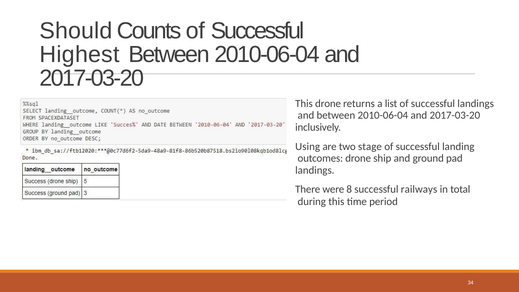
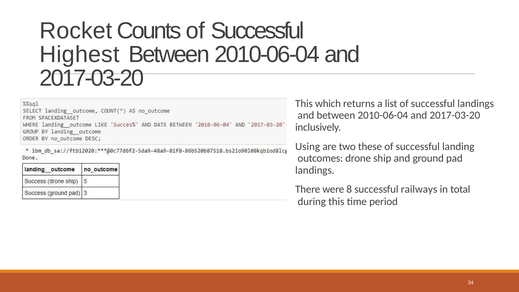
Should: Should -> Rocket (76, 31)
This drone: drone -> which (328, 104)
stage: stage -> these (370, 147)
